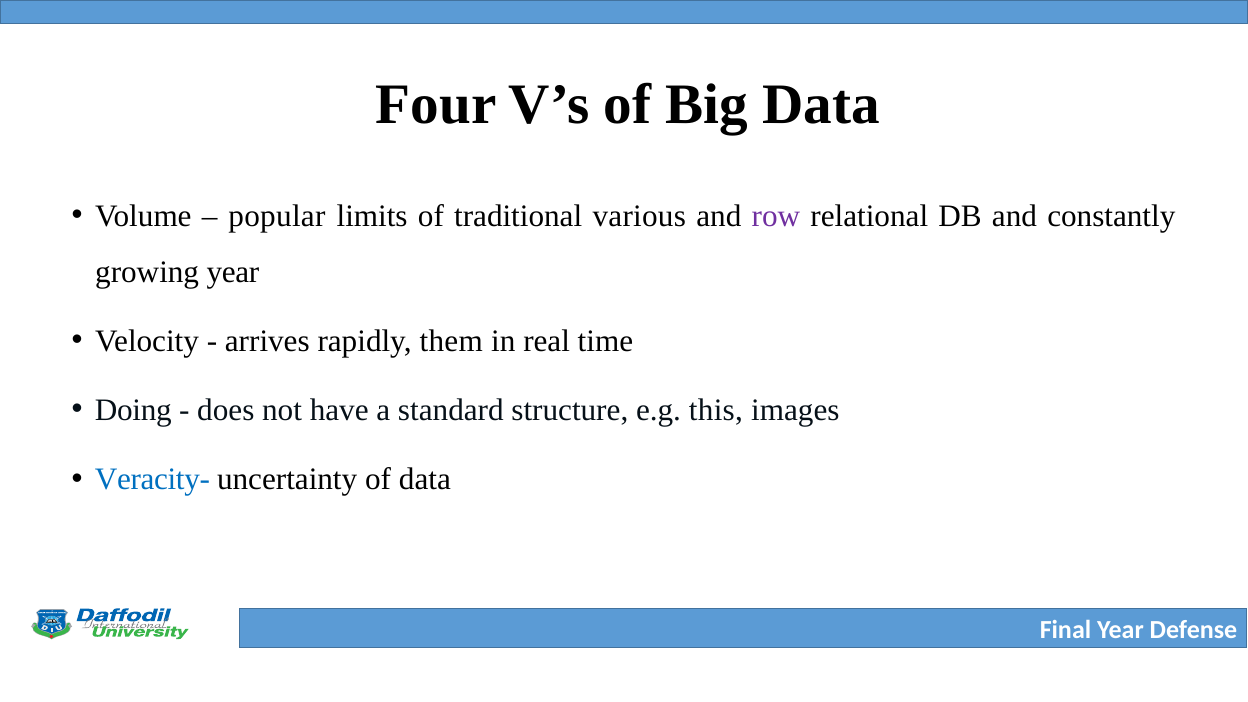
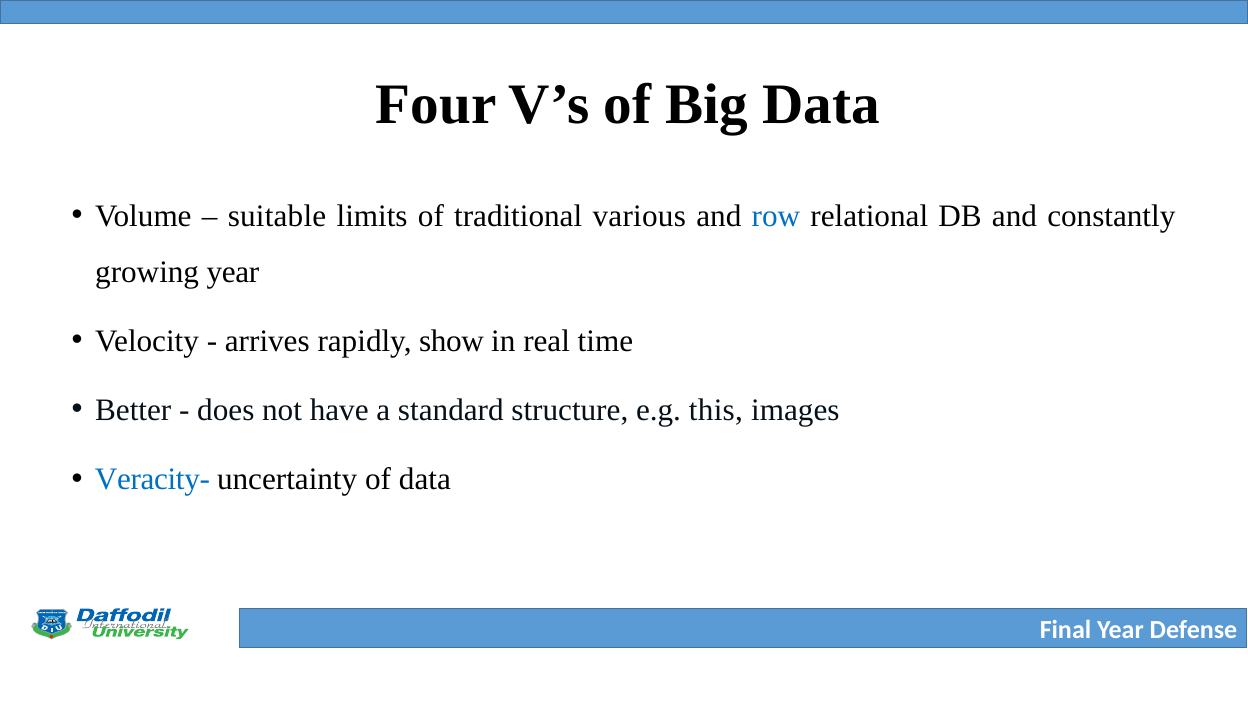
popular: popular -> suitable (277, 216)
row colour: purple -> blue (776, 216)
them: them -> show (452, 341)
Doing: Doing -> Better (133, 410)
